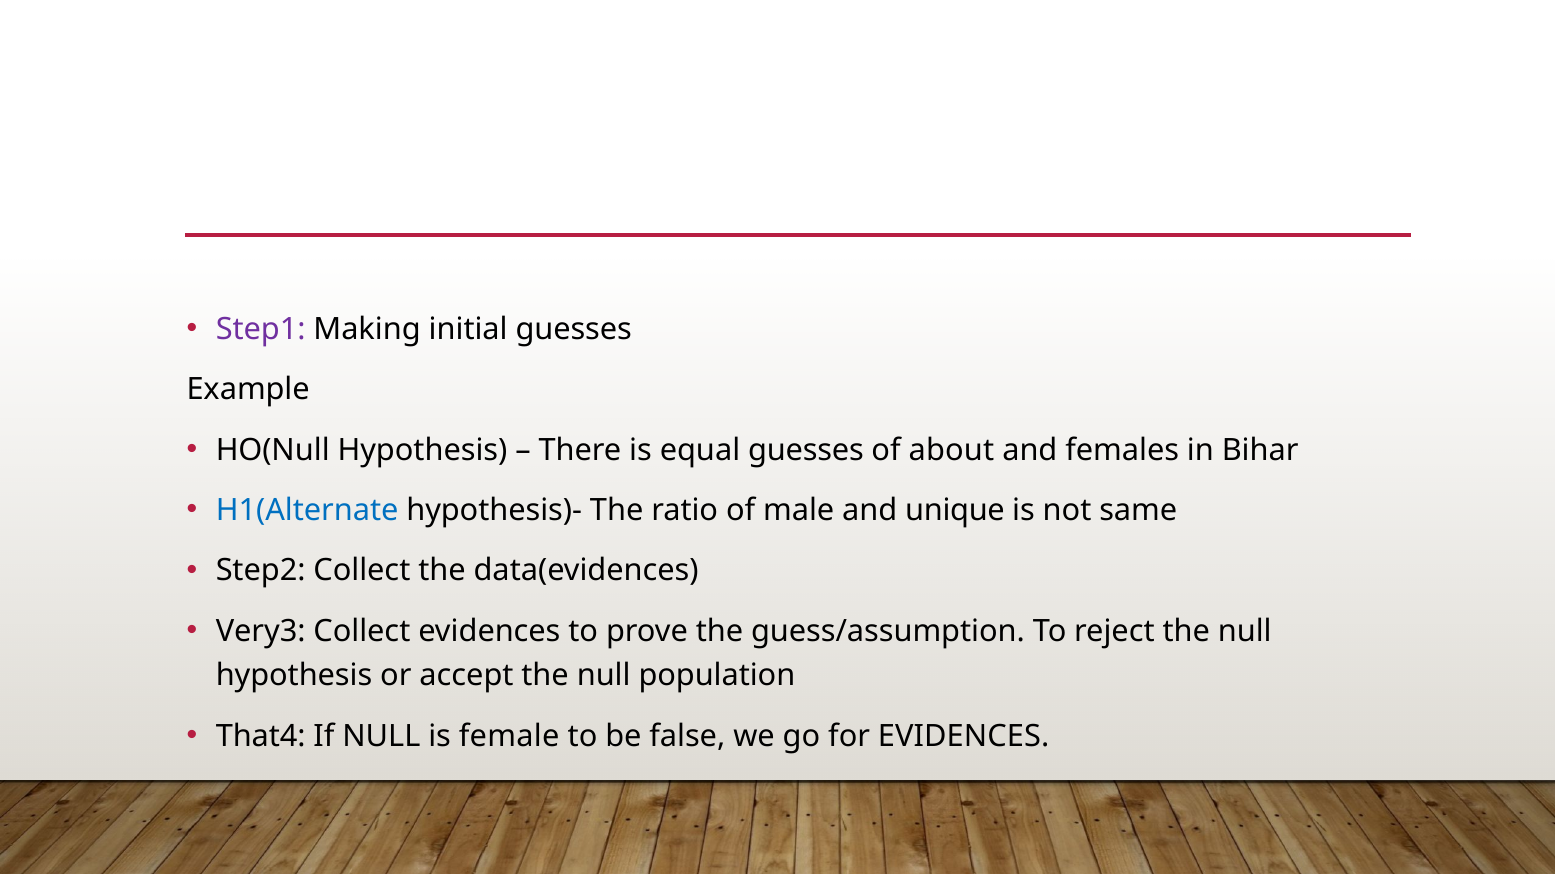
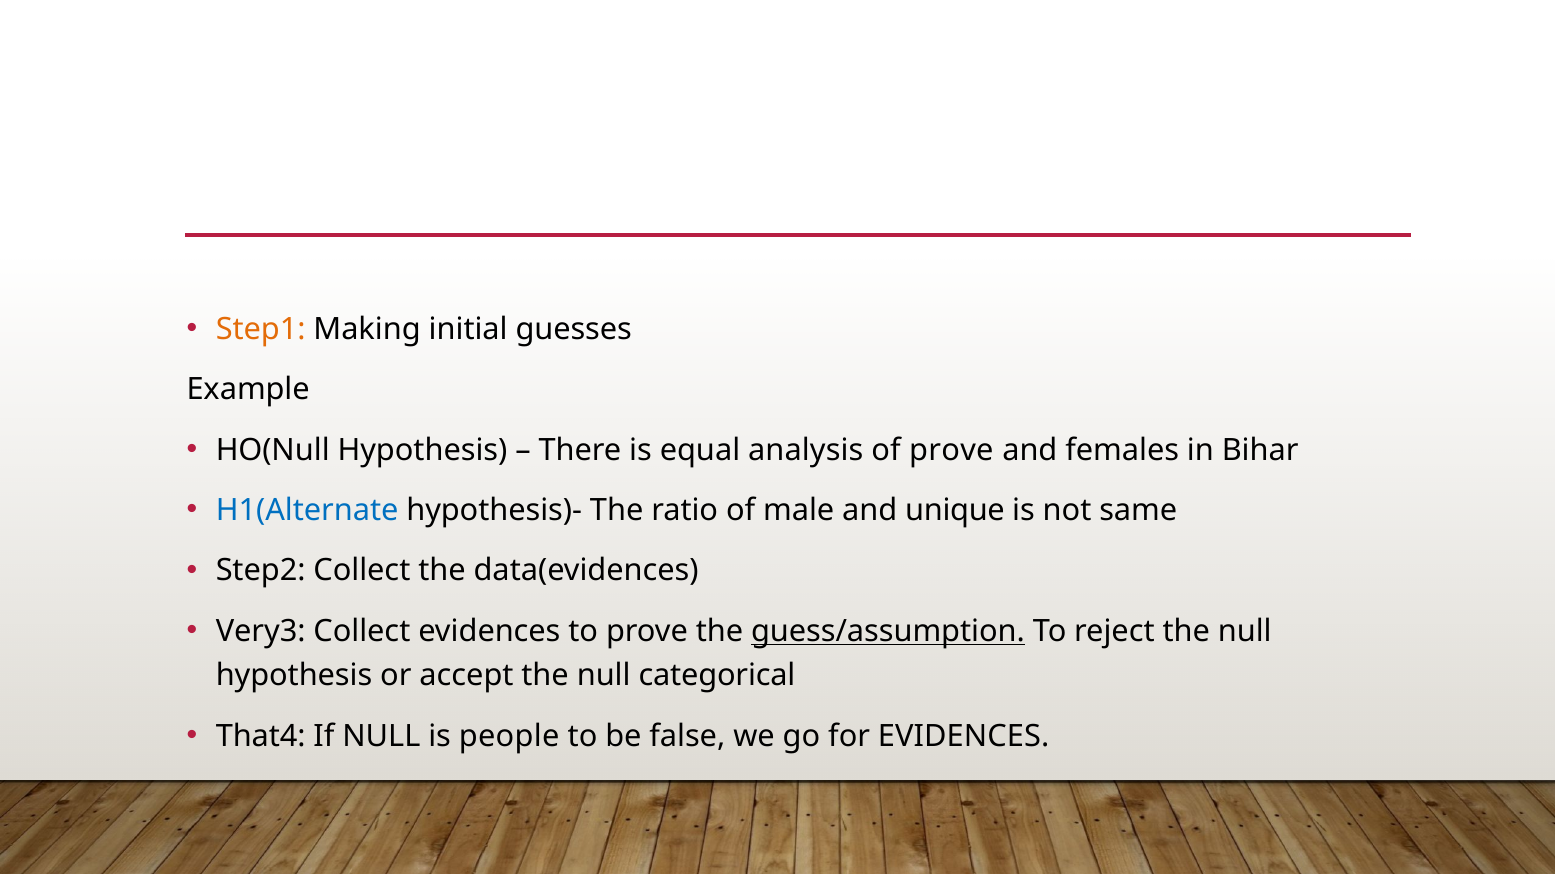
Step1 colour: purple -> orange (261, 329)
equal guesses: guesses -> analysis (806, 450)
of about: about -> prove (951, 450)
guess/assumption underline: none -> present (888, 632)
population: population -> categorical (717, 676)
female: female -> people (509, 736)
